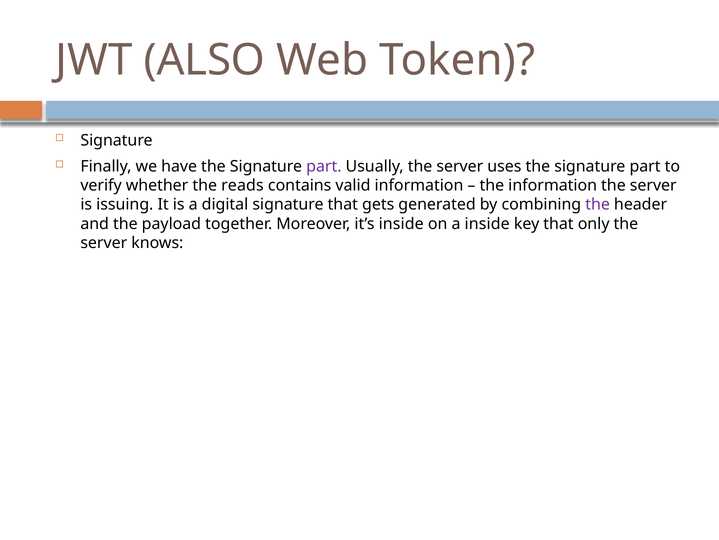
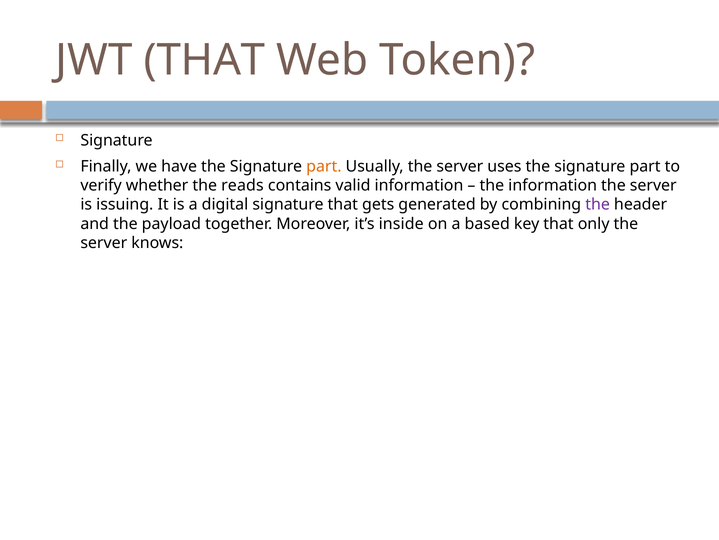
JWT ALSO: ALSO -> THAT (205, 60)
part colour: purple -> orange (324, 166)
a inside: inside -> based (487, 224)
